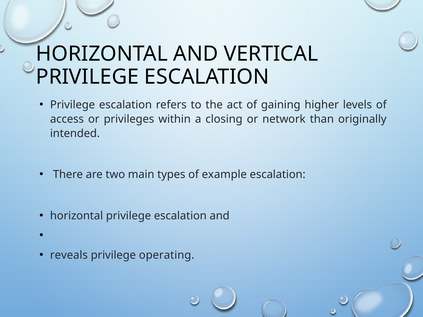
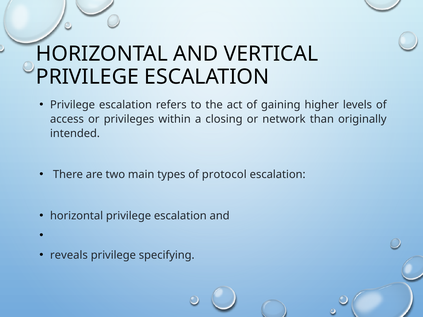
example: example -> protocol (224, 175)
operating: operating -> specifying (167, 255)
